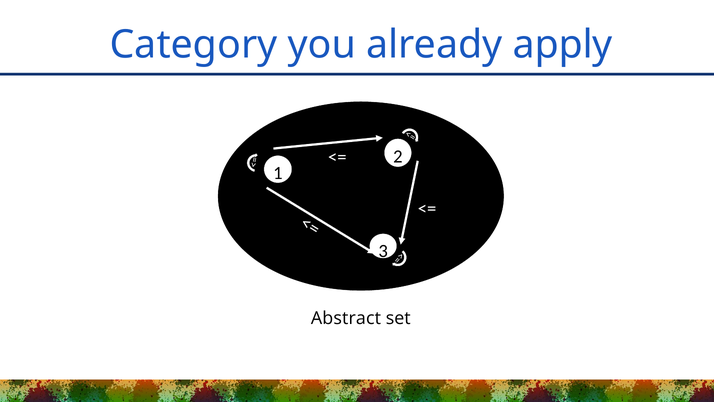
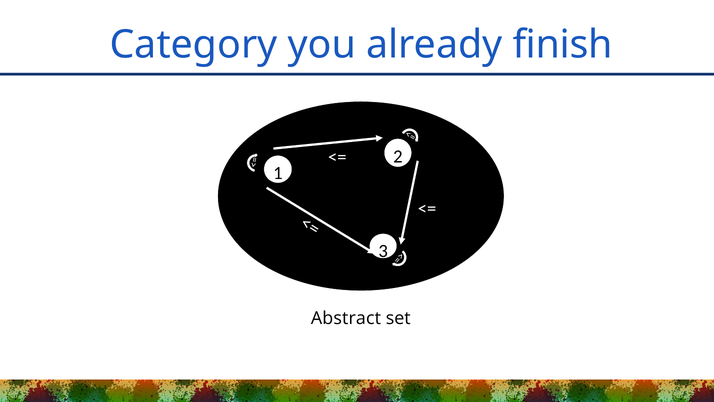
apply: apply -> finish (563, 45)
